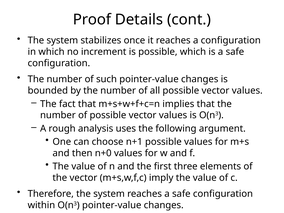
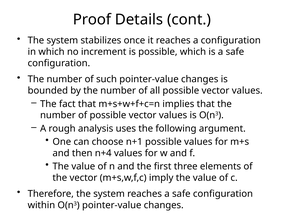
n+0: n+0 -> n+4 (103, 153)
